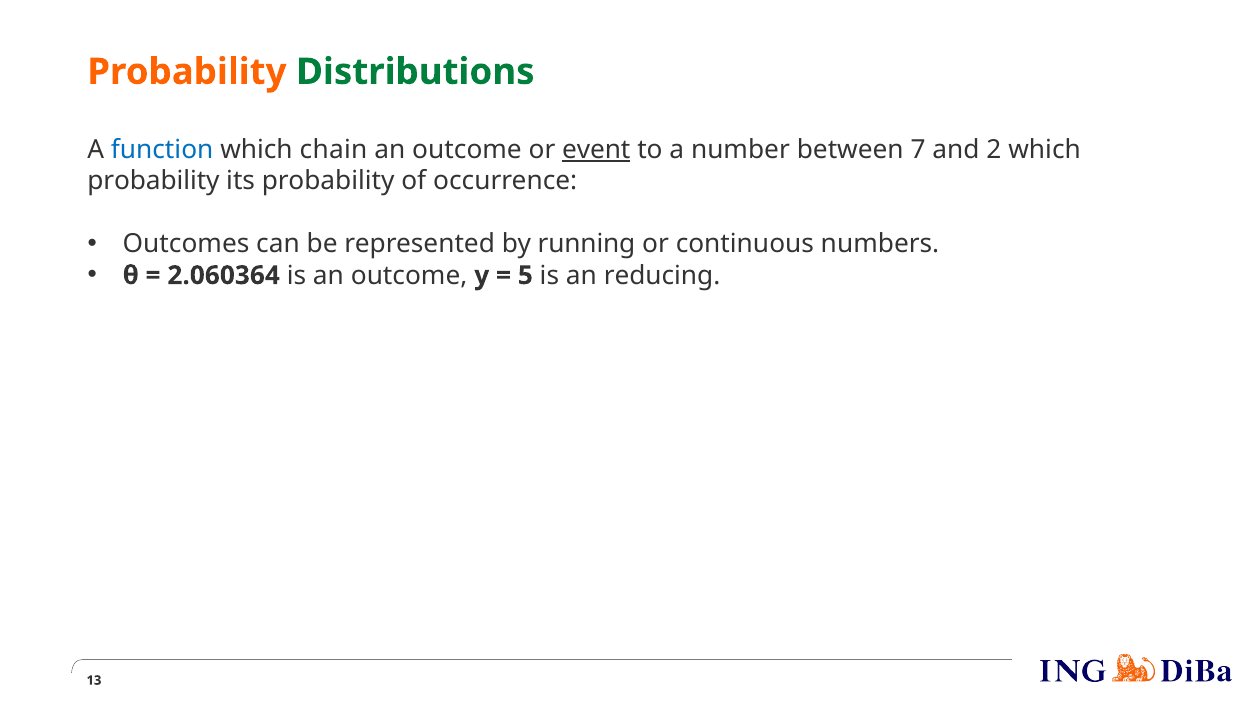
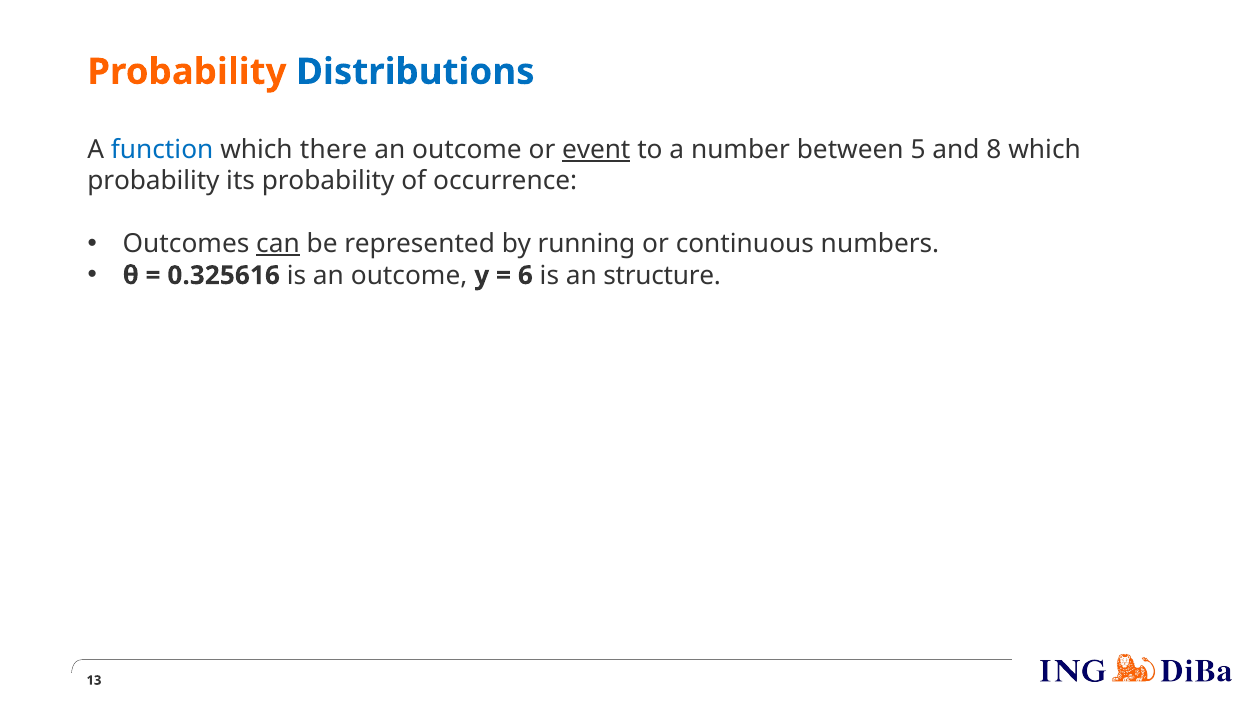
Distributions colour: green -> blue (415, 72)
chain: chain -> there (334, 150)
7: 7 -> 5 (918, 150)
2: 2 -> 8 (994, 150)
can underline: none -> present (278, 244)
2.060364: 2.060364 -> 0.325616 (224, 276)
5: 5 -> 6 (525, 276)
reducing: reducing -> structure (662, 276)
